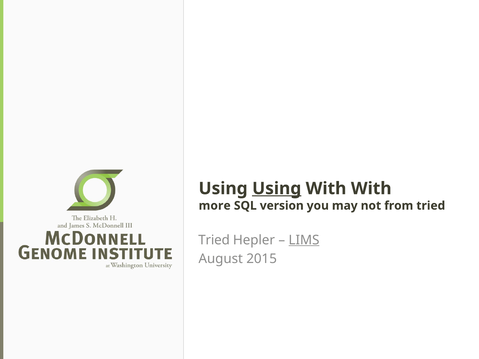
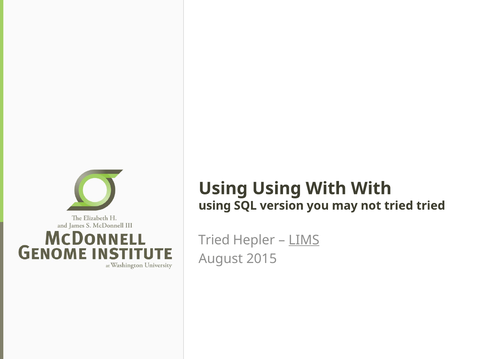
Using underline: present -> none (277, 189)
more: more -> using (215, 206)
not from: from -> tried (399, 206)
